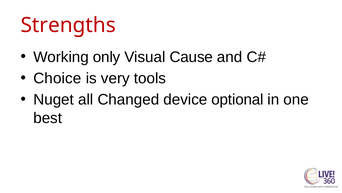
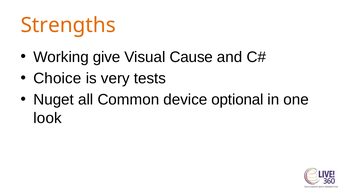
Strengths colour: red -> orange (68, 25)
only: only -> give (107, 57)
tools: tools -> tests (150, 78)
Changed: Changed -> Common (128, 99)
best: best -> look (48, 118)
